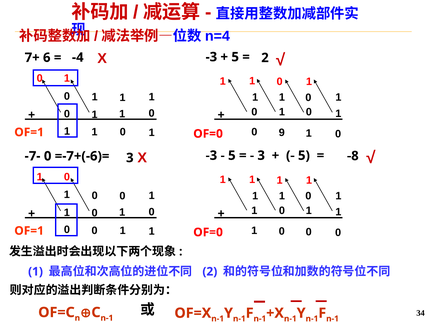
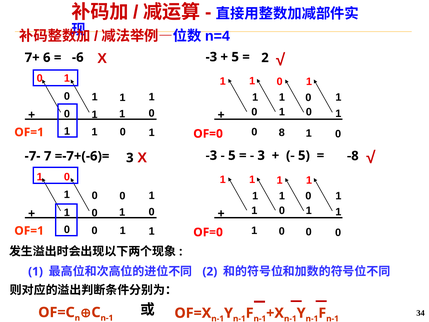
-4: -4 -> -6 (78, 57)
9: 9 -> 8 (282, 133)
-7- 0: 0 -> 7 (48, 156)
